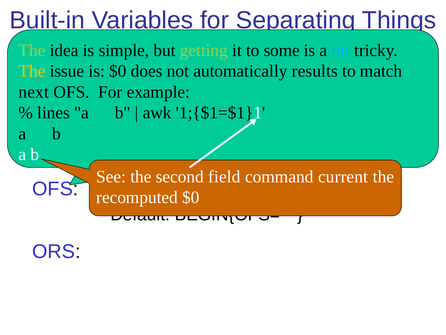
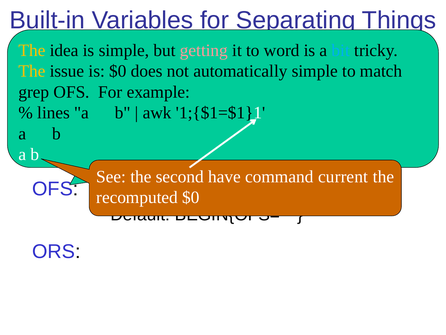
The colour: light green -> yellow (32, 50)
getting colour: light green -> pink (204, 50)
some: some -> word (282, 50)
results: results -> simple (315, 71)
next: next -> grep (34, 92)
second field: field -> have (224, 176)
